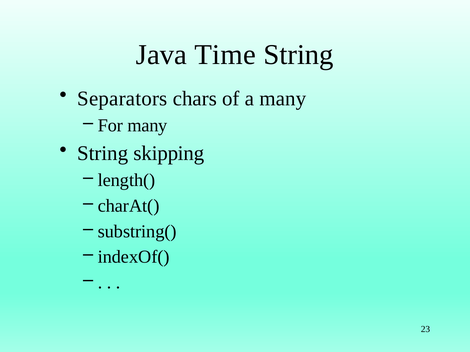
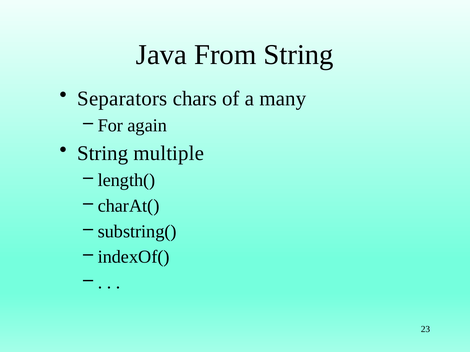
Time: Time -> From (225, 55)
For many: many -> again (147, 126)
skipping: skipping -> multiple (169, 153)
